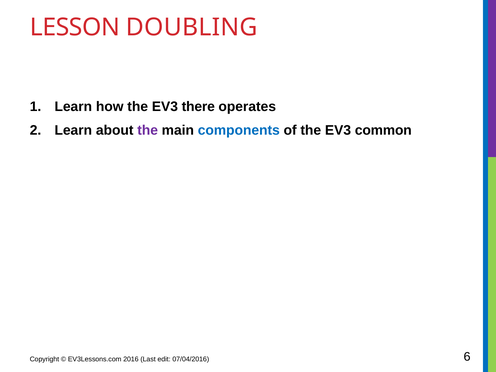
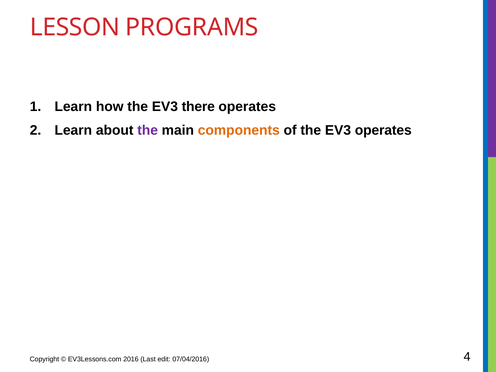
DOUBLING: DOUBLING -> PROGRAMS (192, 27)
components colour: blue -> orange (239, 130)
EV3 common: common -> operates (383, 130)
6: 6 -> 4 (467, 357)
